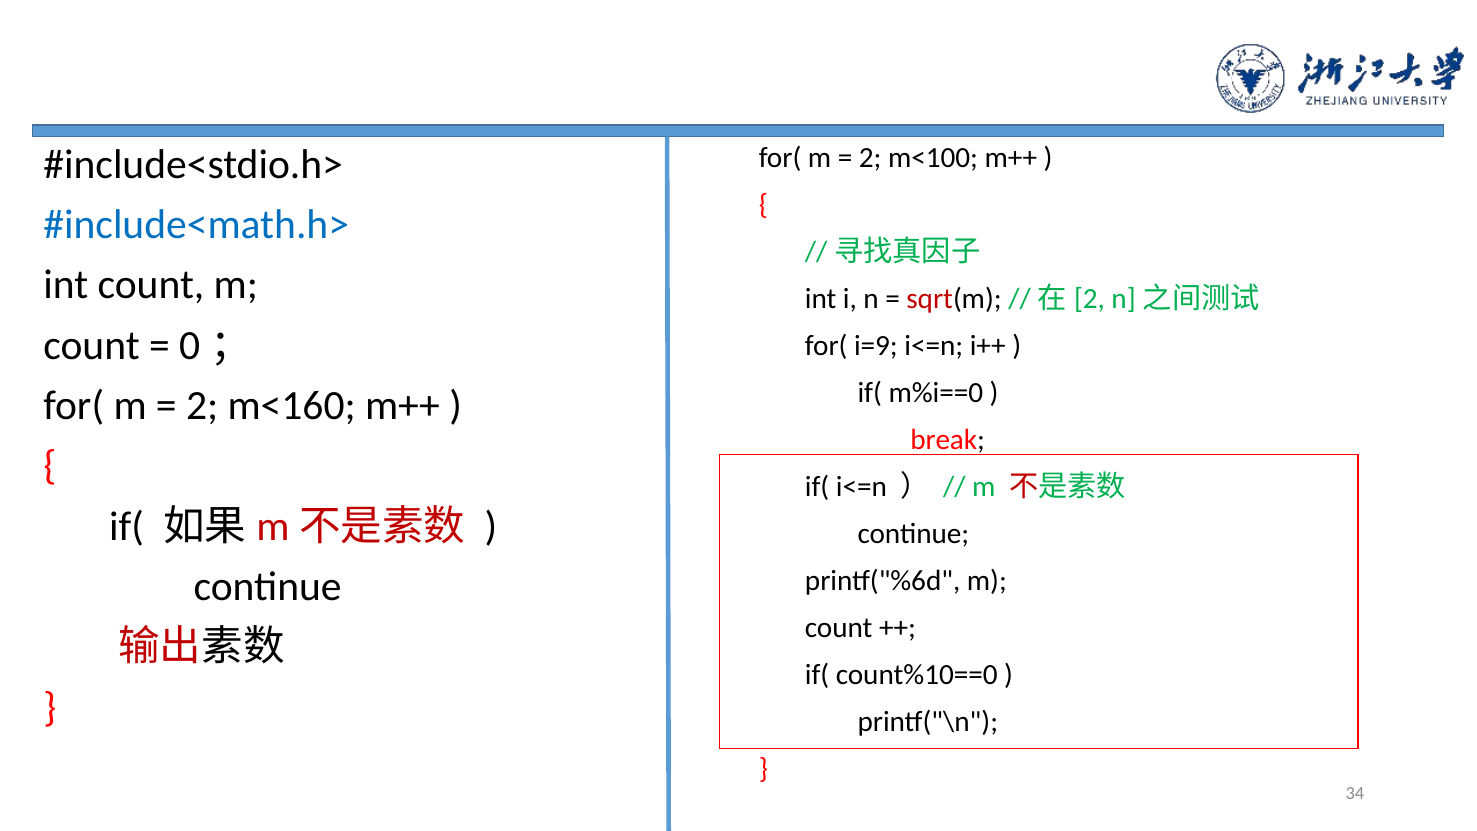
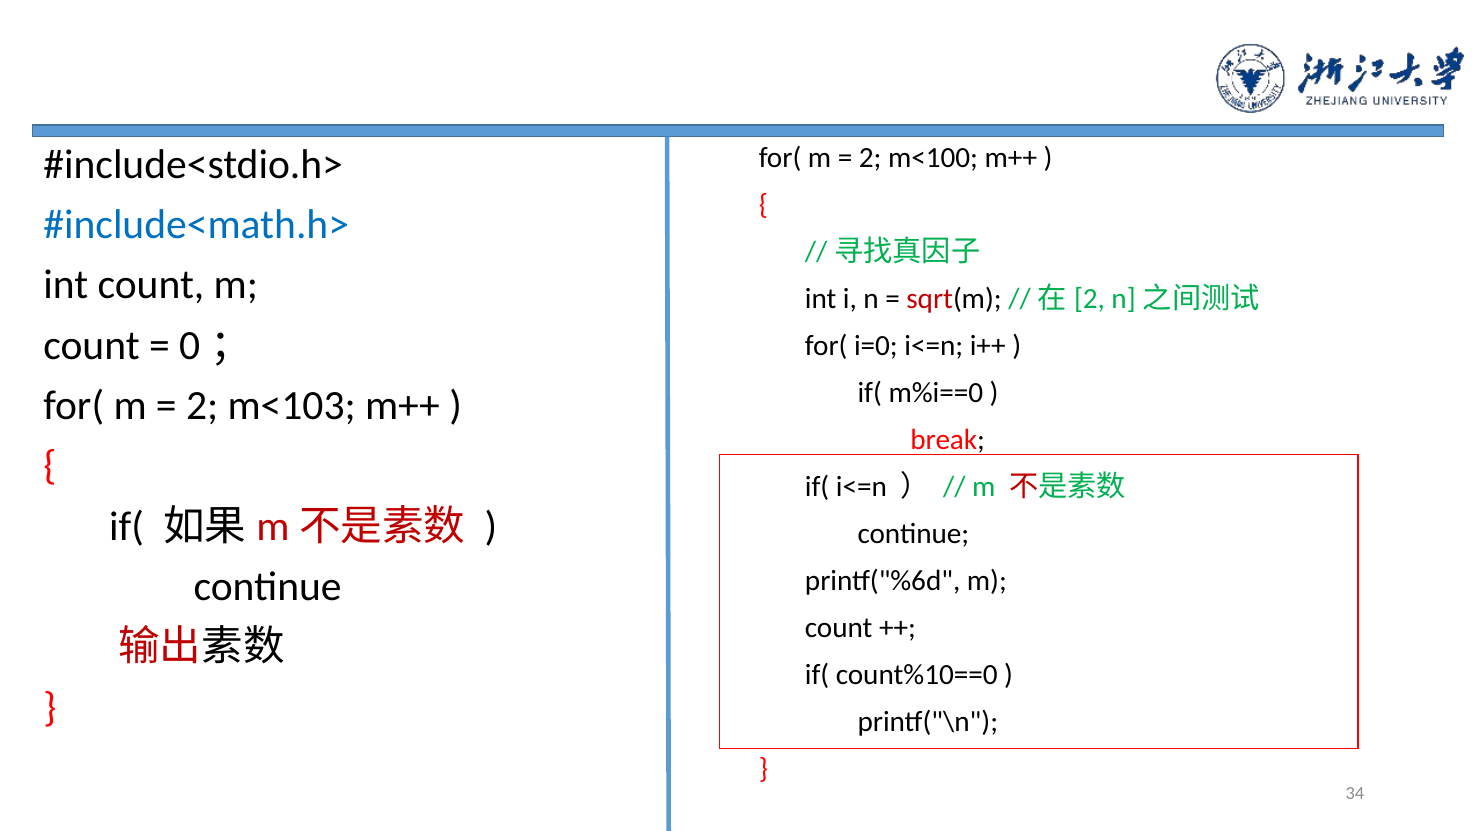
i=9: i=9 -> i=0 (876, 346)
m<160: m<160 -> m<103 (292, 406)
